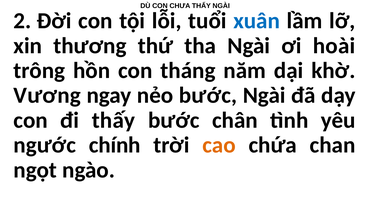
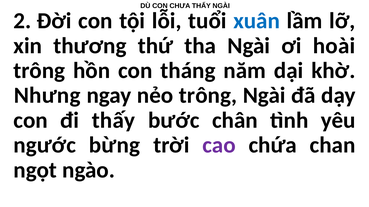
Vương: Vương -> Nhưng (47, 96)
nẻo bước: bước -> trông (208, 96)
chính: chính -> bừng (115, 145)
cao colour: orange -> purple (219, 145)
